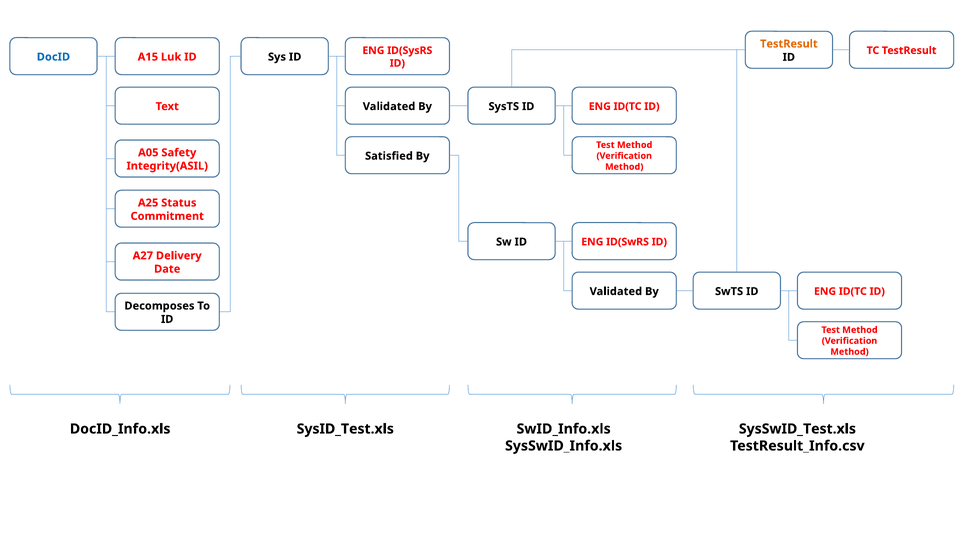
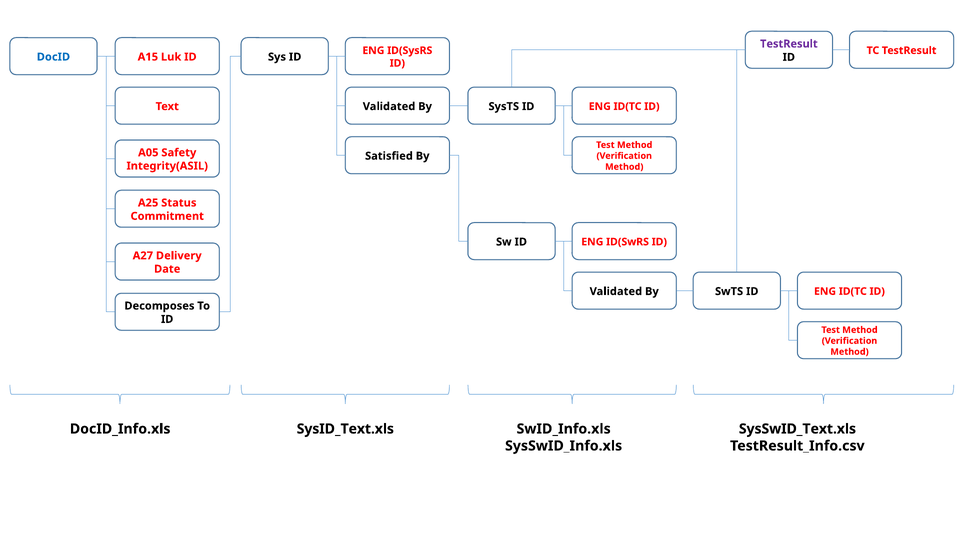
TestResult colour: orange -> purple (789, 44)
SysID_Test.xls: SysID_Test.xls -> SysID_Text.xls (345, 429)
SysSwID_Test.xls: SysSwID_Test.xls -> SysSwID_Text.xls (797, 429)
